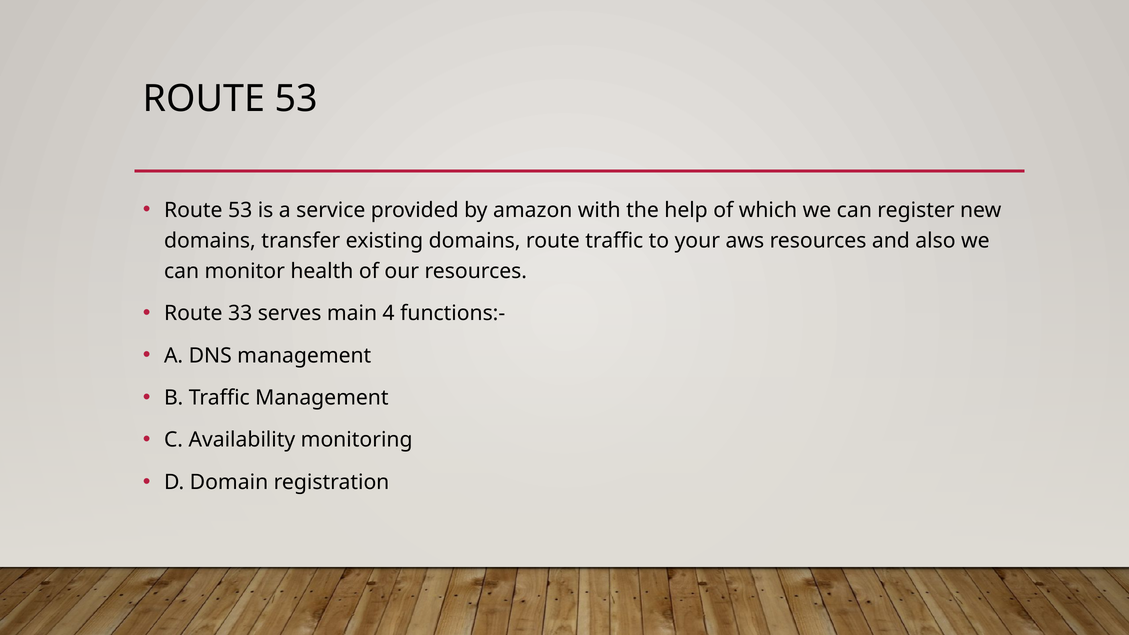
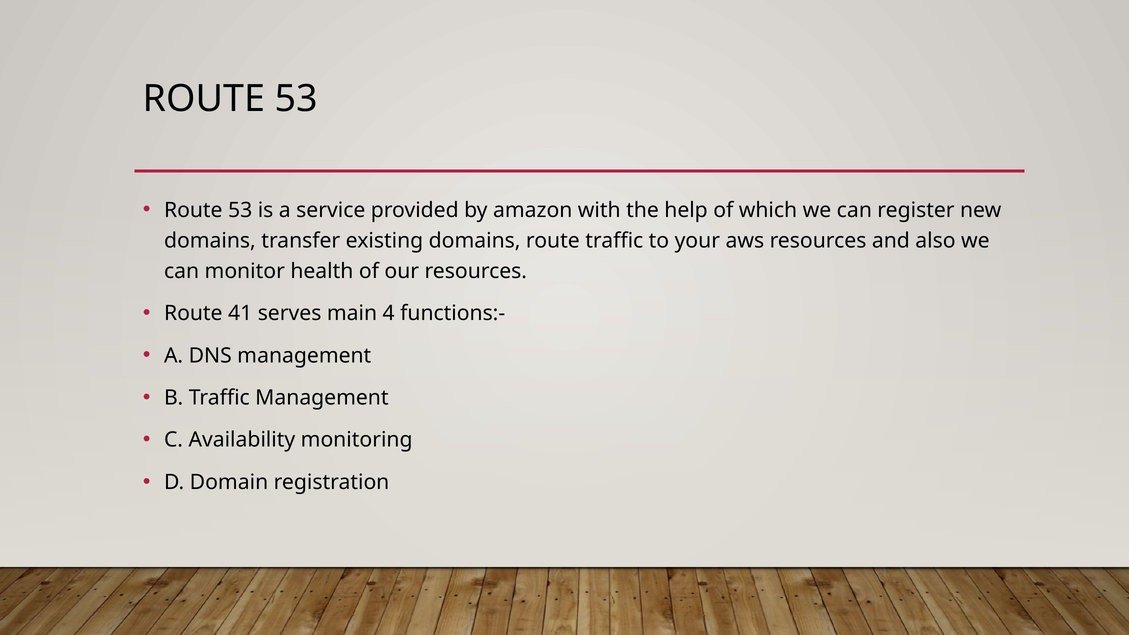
33: 33 -> 41 (240, 313)
